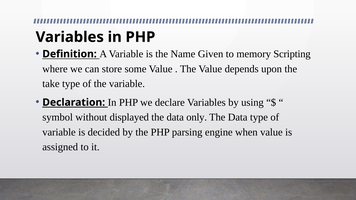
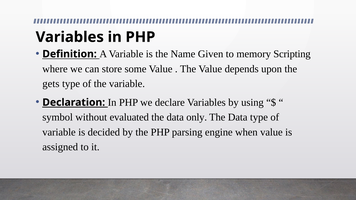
take: take -> gets (51, 84)
displayed: displayed -> evaluated (129, 117)
